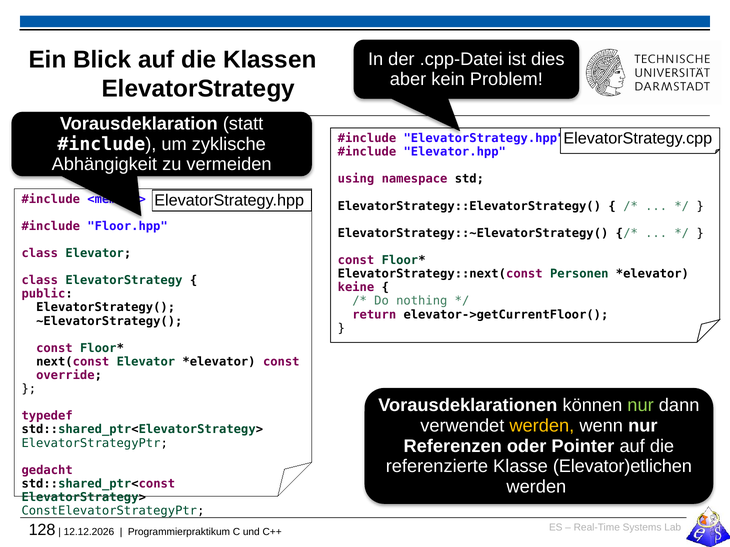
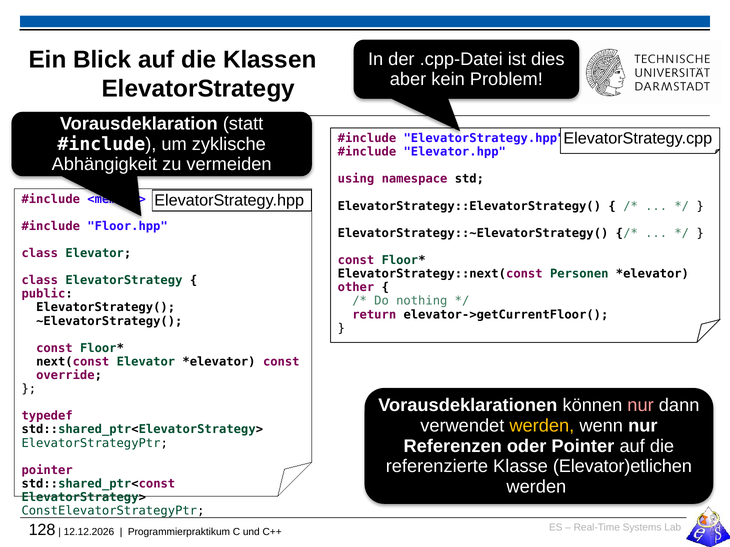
keine: keine -> other (356, 288)
nur colour: light green -> pink (641, 406)
gedacht: gedacht -> pointer (47, 471)
